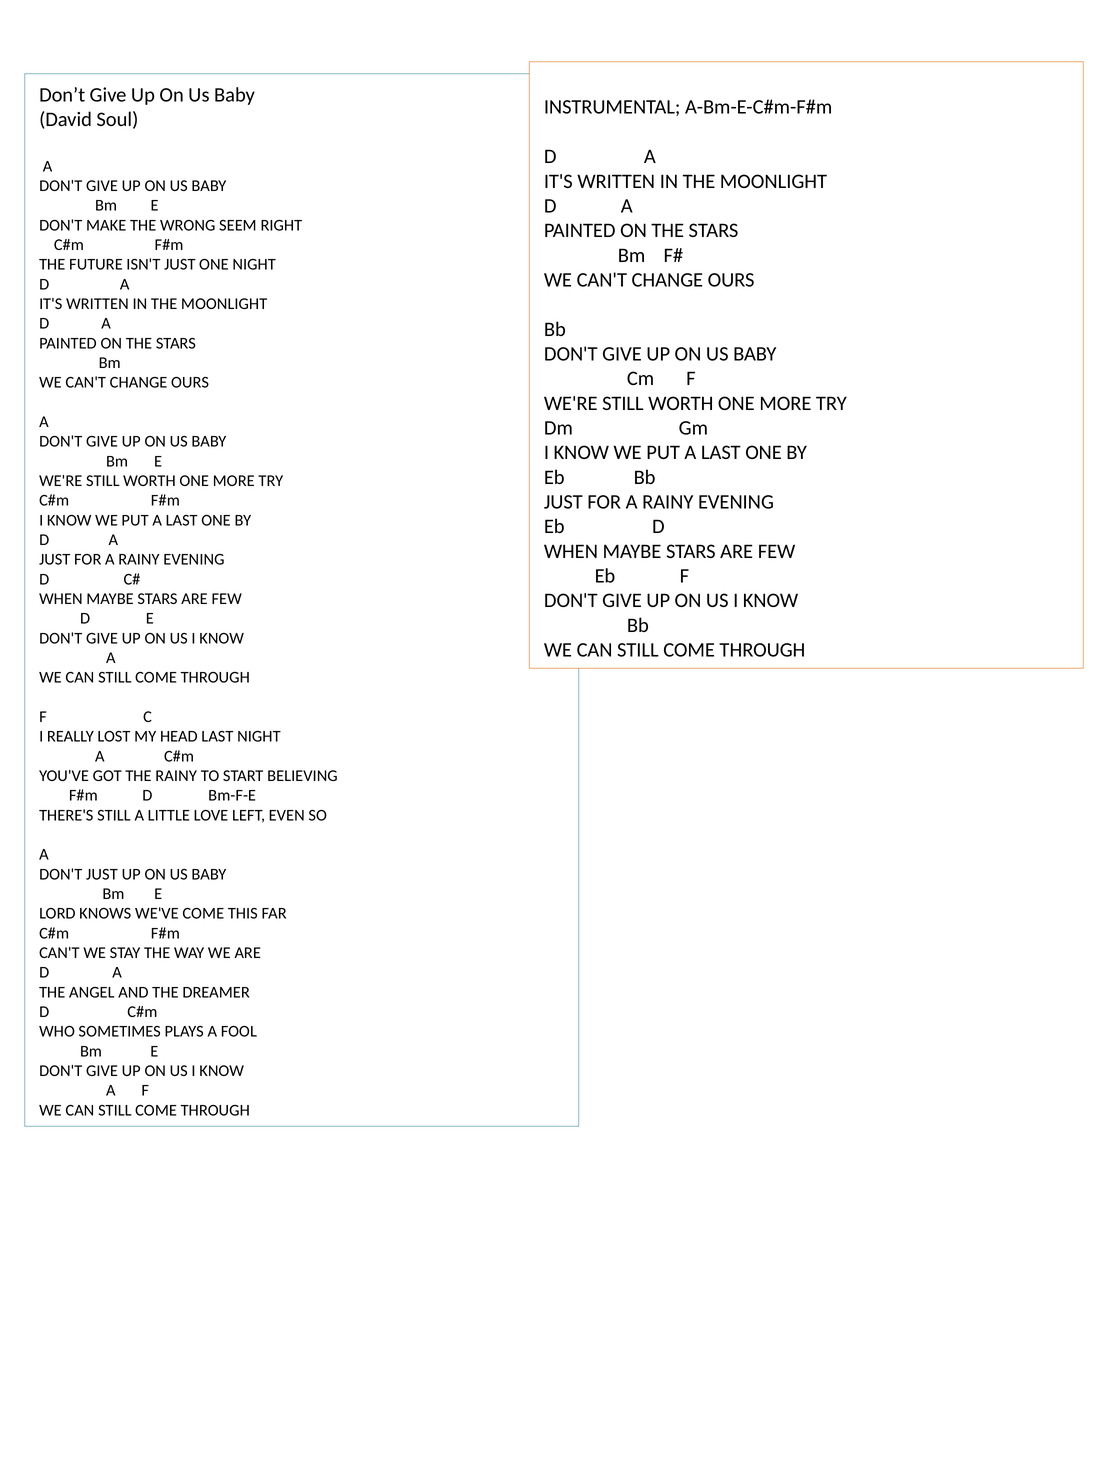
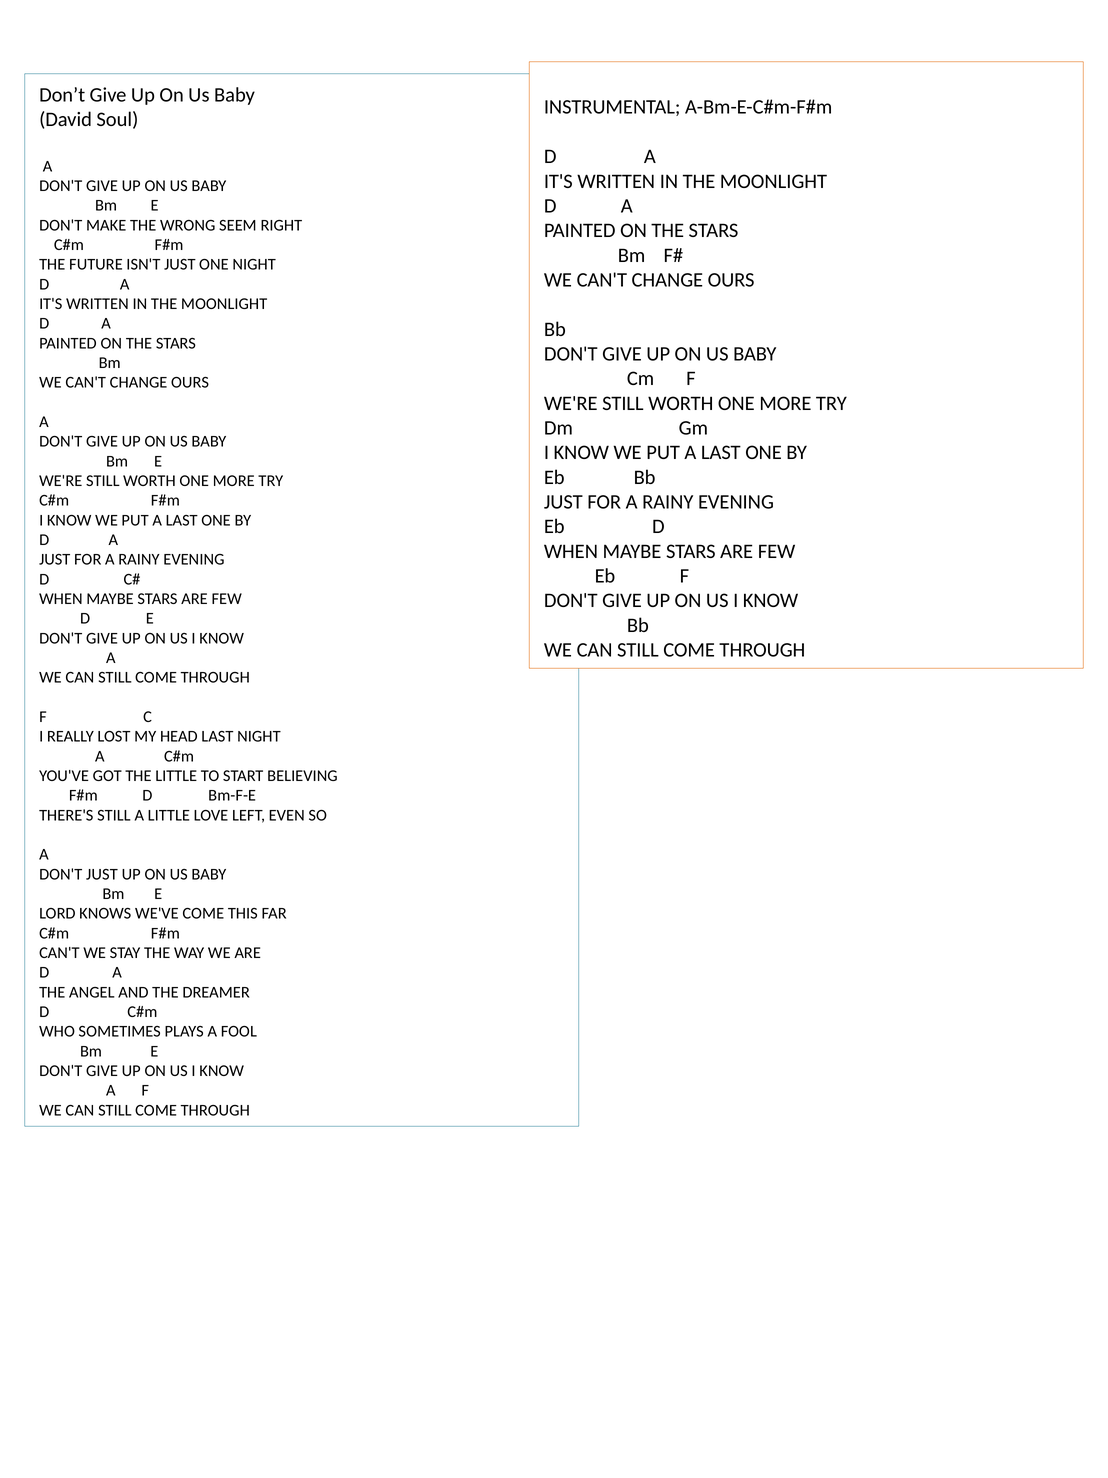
THE RAINY: RAINY -> LITTLE (176, 775)
